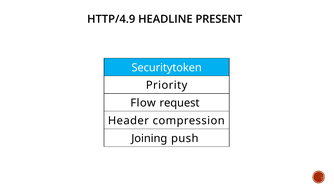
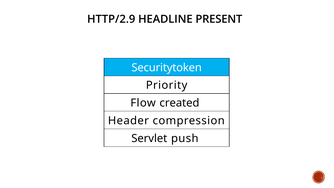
HTTP/4.9: HTTP/4.9 -> HTTP/2.9 (111, 19)
request: request -> created (179, 103)
Joining: Joining -> Servlet (149, 138)
